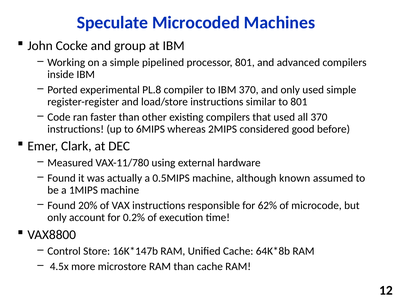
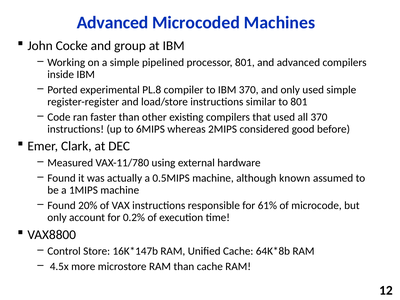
Speculate: Speculate -> Advanced (113, 23)
62%: 62% -> 61% (267, 205)
